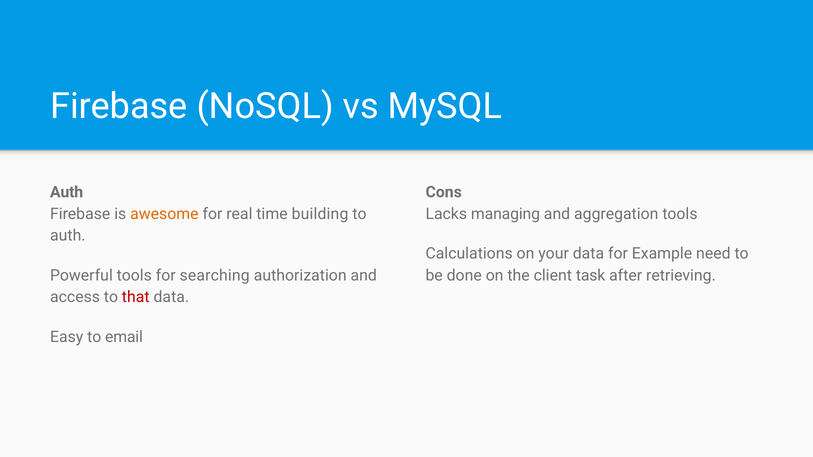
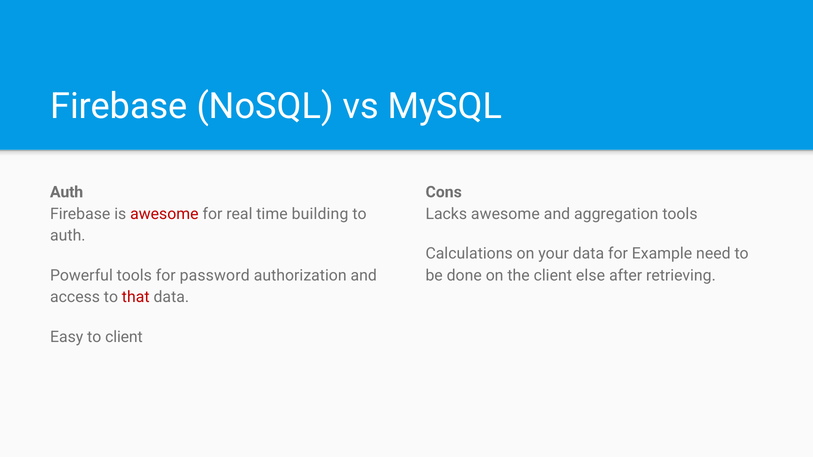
awesome colour: orange -> red (164, 214)
Lacks managing: managing -> awesome (505, 214)
searching: searching -> password (215, 276)
task: task -> else (590, 276)
to email: email -> client (124, 337)
